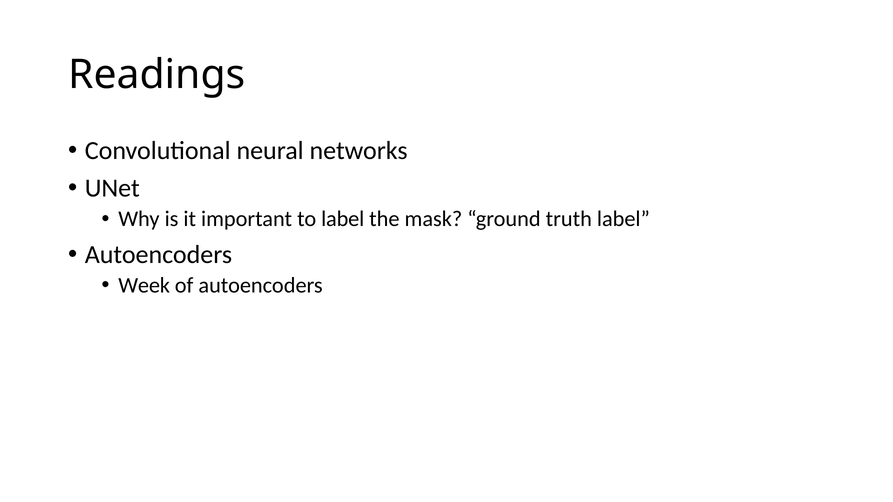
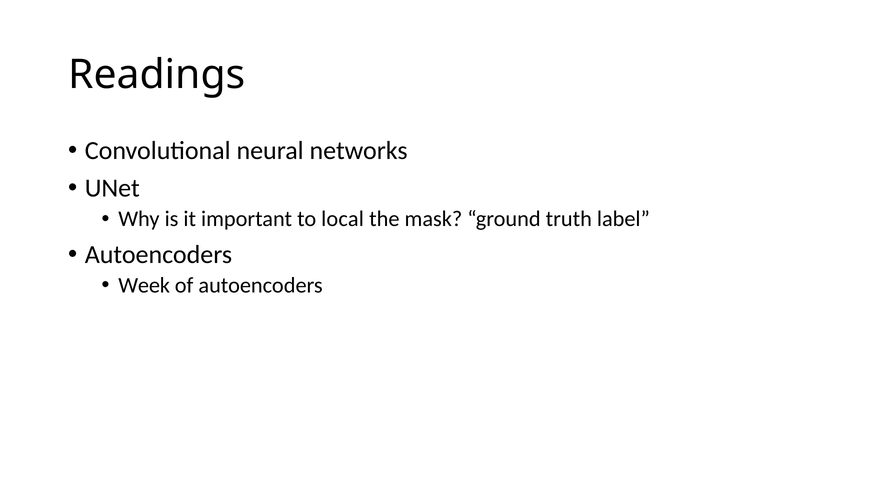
to label: label -> local (343, 219)
